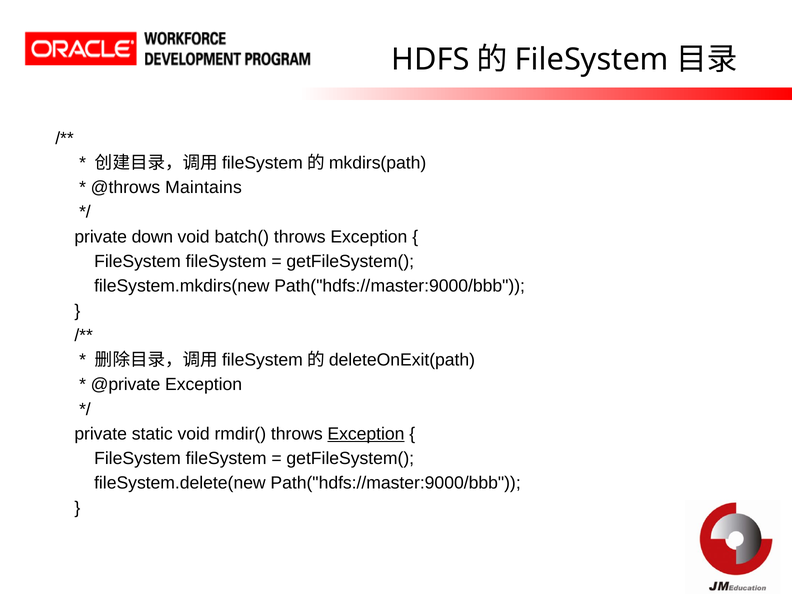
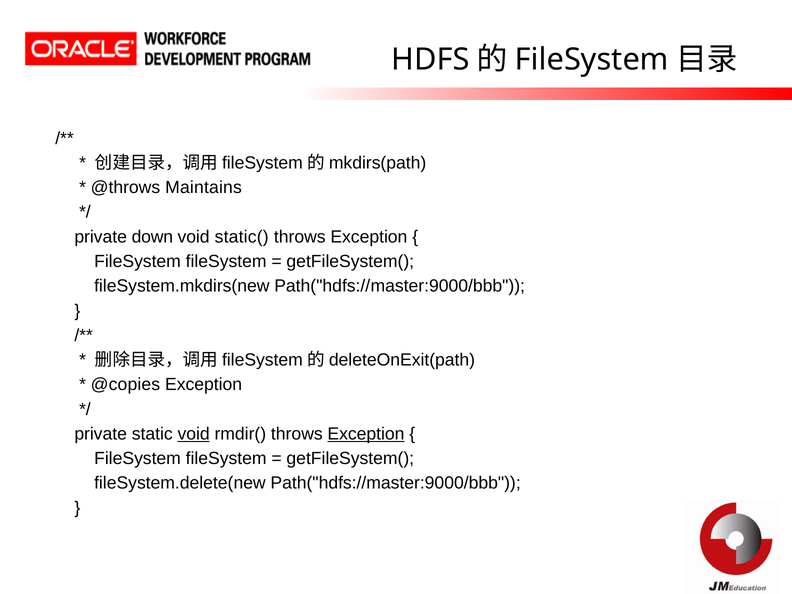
batch(: batch( -> static( (242, 237)
@private: @private -> @copies (125, 385)
void underline: none -> present (194, 434)
